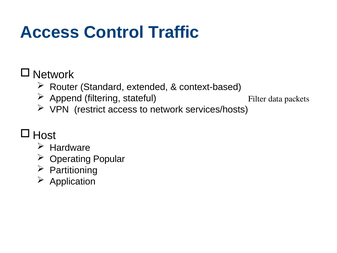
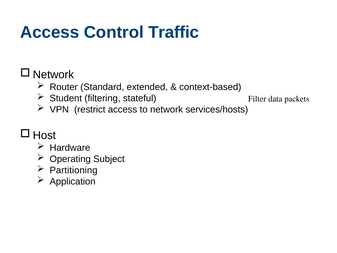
Append: Append -> Student (66, 98)
Popular: Popular -> Subject (109, 159)
